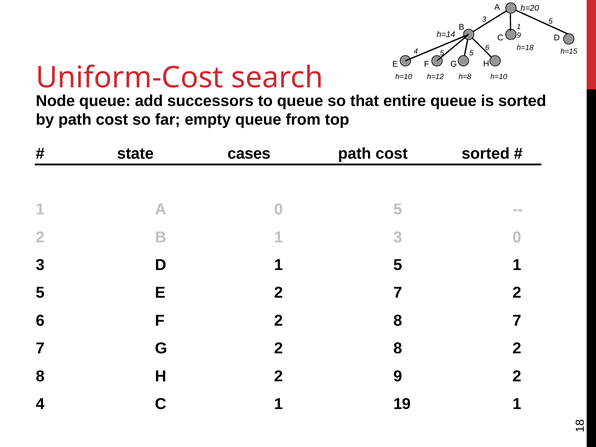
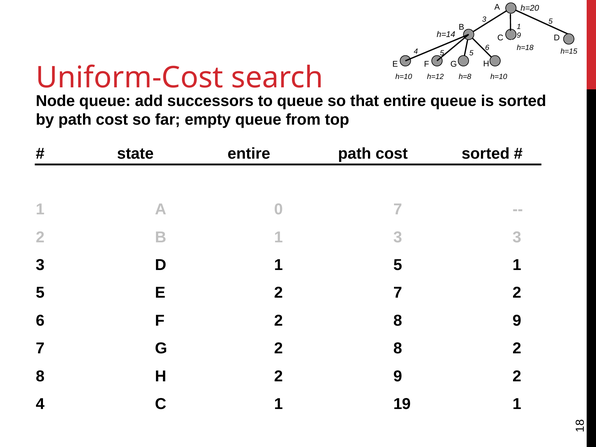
state cases: cases -> entire (249, 154)
0 5: 5 -> 7 (398, 209)
1 3 0: 0 -> 3 (517, 237)
8 7: 7 -> 9 (517, 321)
